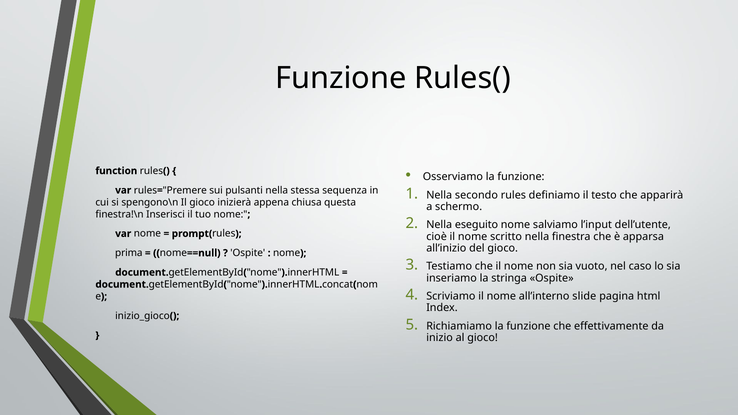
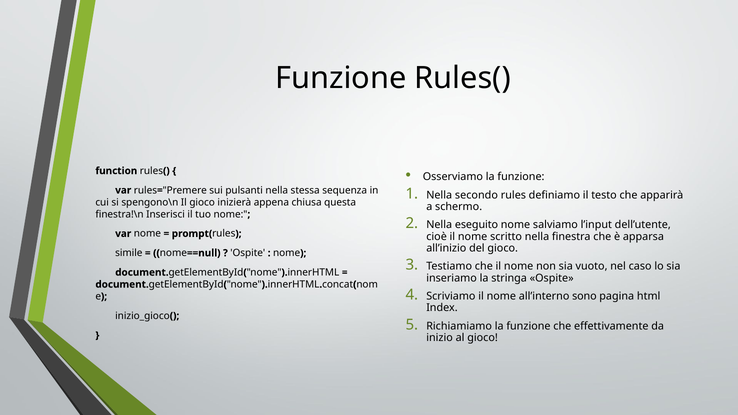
prima: prima -> simile (129, 253)
slide: slide -> sono (584, 296)
